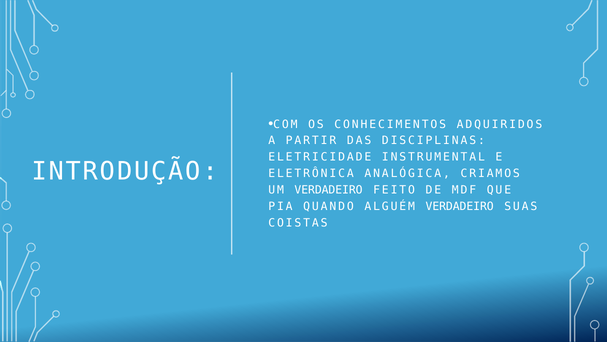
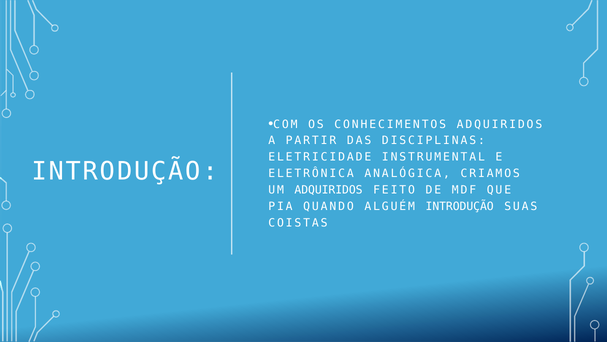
UM VERDADEIRO: VERDADEIRO -> ADQUIRIDOS (329, 190)
ALGUÉM VERDADEIRO: VERDADEIRO -> INTRODUÇÃO (460, 206)
